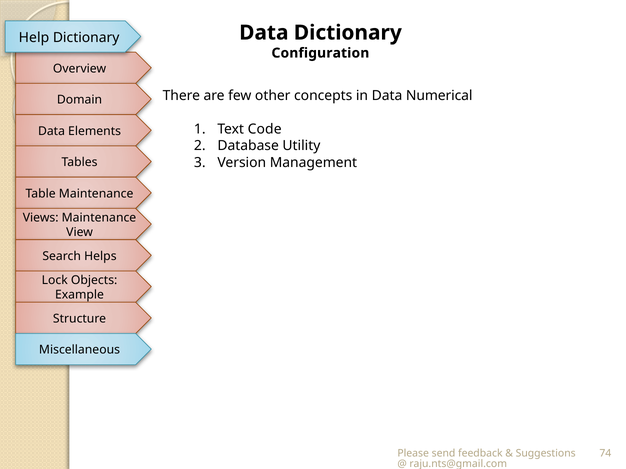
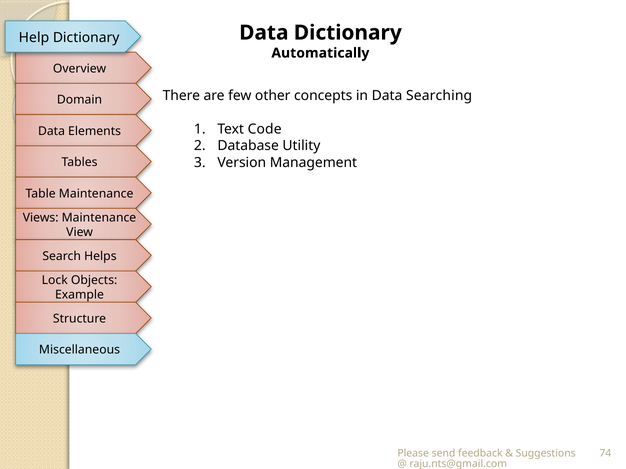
Configuration: Configuration -> Automatically (320, 53)
Numerical: Numerical -> Searching (439, 96)
